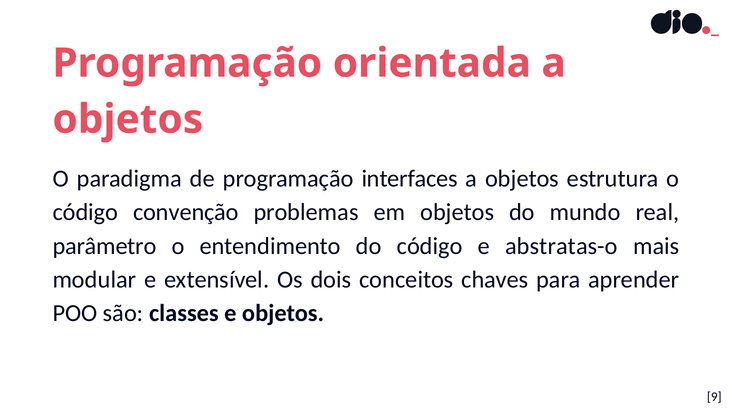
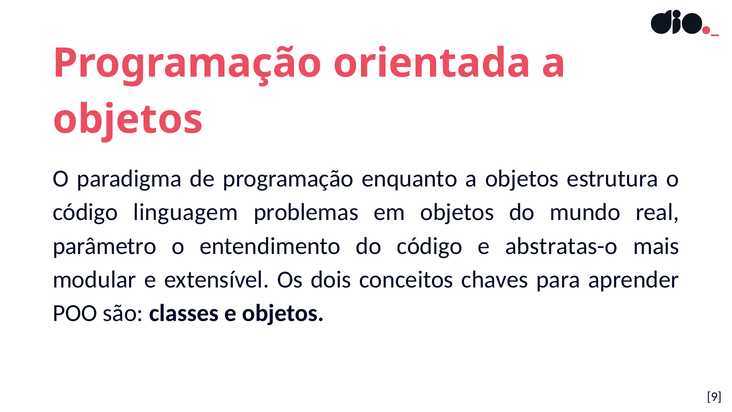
interfaces: interfaces -> enquanto (410, 179)
convenção: convenção -> linguagem (186, 212)
